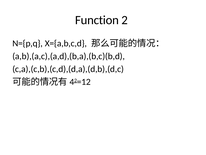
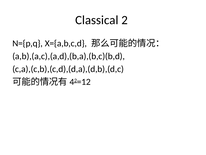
Function: Function -> Classical (97, 20)
